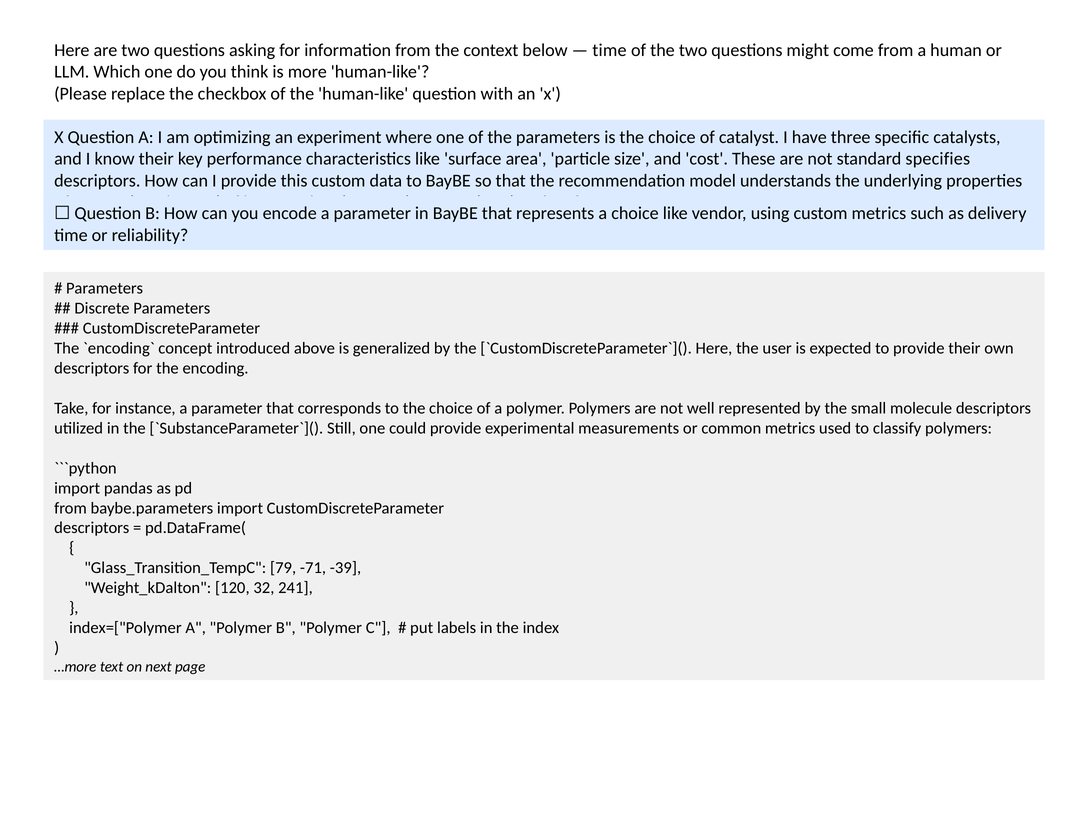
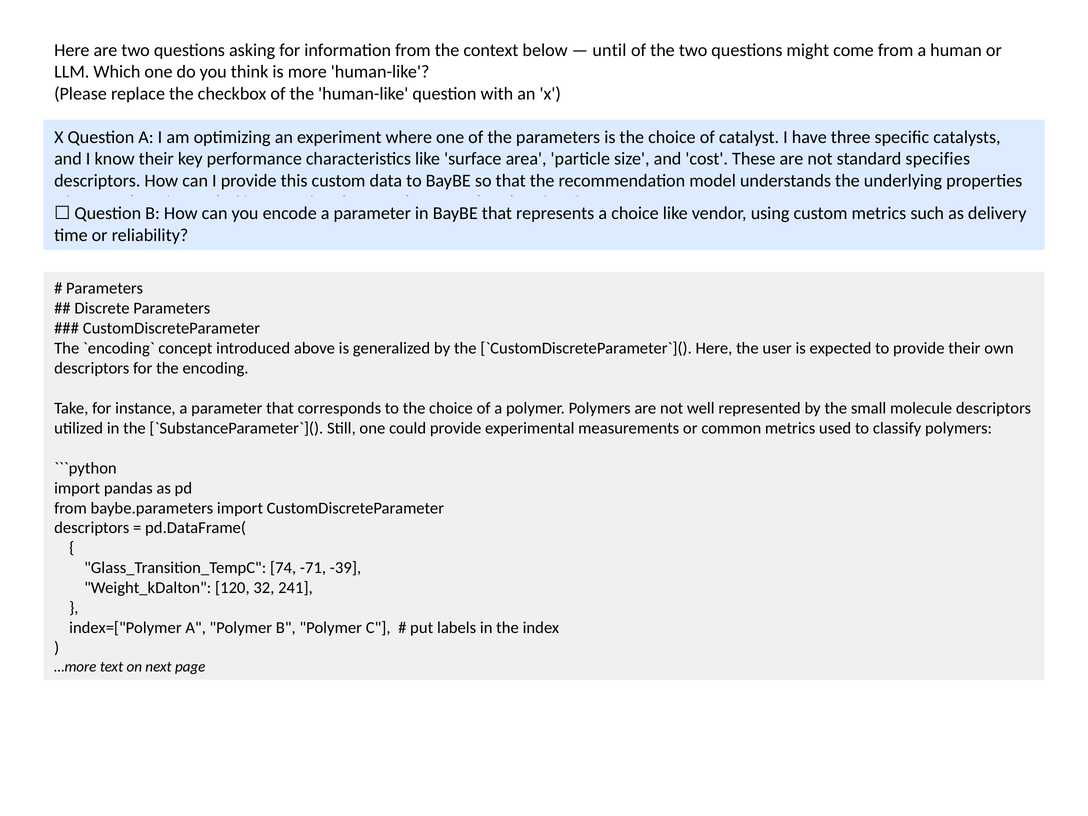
time: time -> until (609, 50)
79: 79 -> 74 (283, 568)
